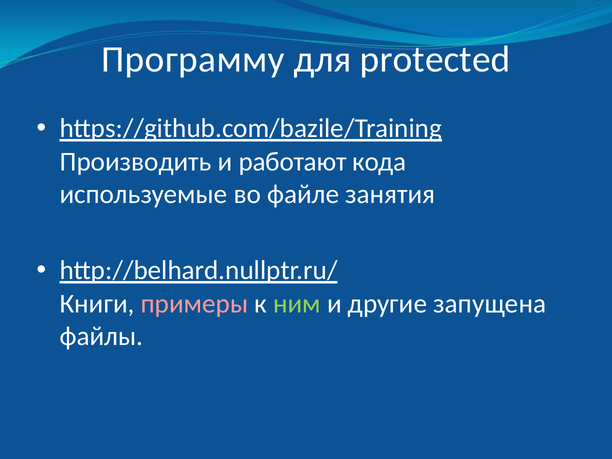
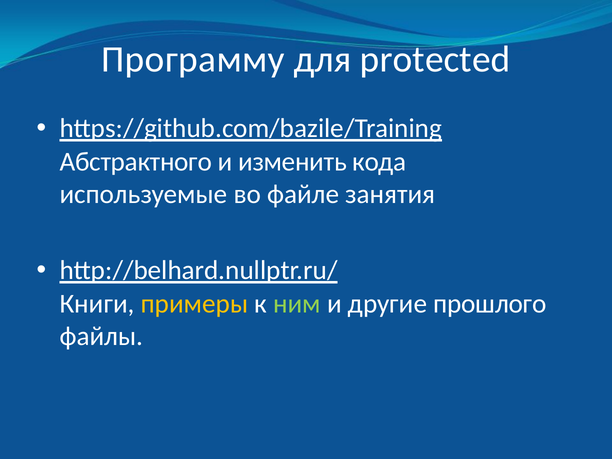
Производить: Производить -> Абстрактного (136, 162)
работают: работают -> изменить (293, 162)
примеры colour: pink -> yellow (194, 304)
запущена: запущена -> прошлого (490, 304)
